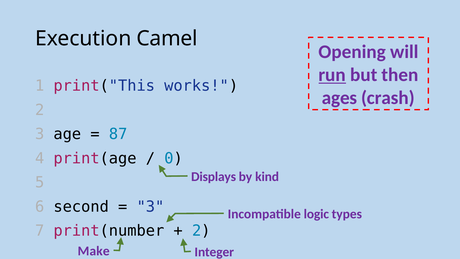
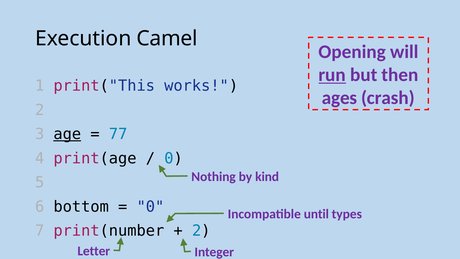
age underline: none -> present (67, 134)
87: 87 -> 77 (118, 134)
Displays: Displays -> Nothing (214, 177)
second: second -> bottom (81, 207)
3: 3 -> 0 (150, 207)
logic: logic -> until (316, 214)
Make: Make -> Letter (94, 251)
